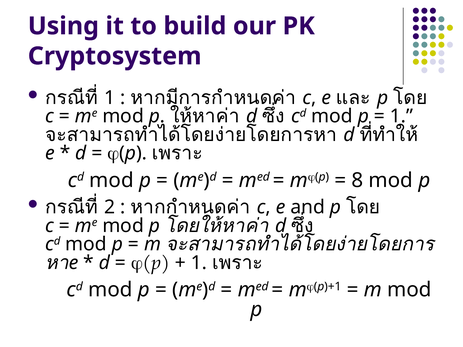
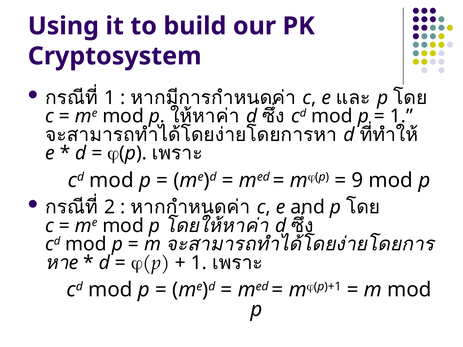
8: 8 -> 9 (357, 180)
